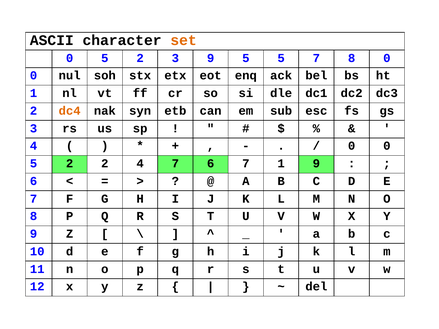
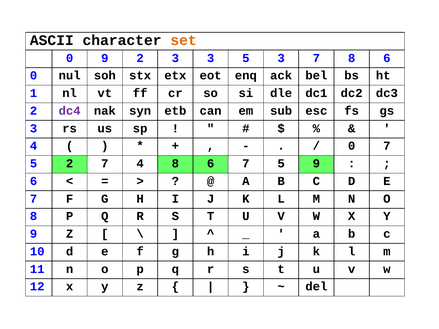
5: 5 -> 9 (105, 58)
3 9: 9 -> 3 (211, 58)
5 5: 5 -> 3 (281, 58)
7 8 0: 0 -> 6 (387, 58)
dc4 colour: orange -> purple (70, 111)
0: 0 -> 7 (387, 146)
2 2: 2 -> 7 (105, 164)
4 7: 7 -> 8 (175, 164)
6 7 1: 1 -> 5 (281, 164)
